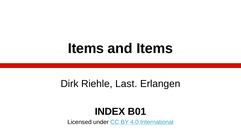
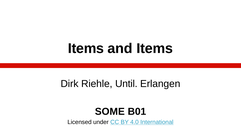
Last: Last -> Until (126, 83)
INDEX: INDEX -> SOME (110, 111)
